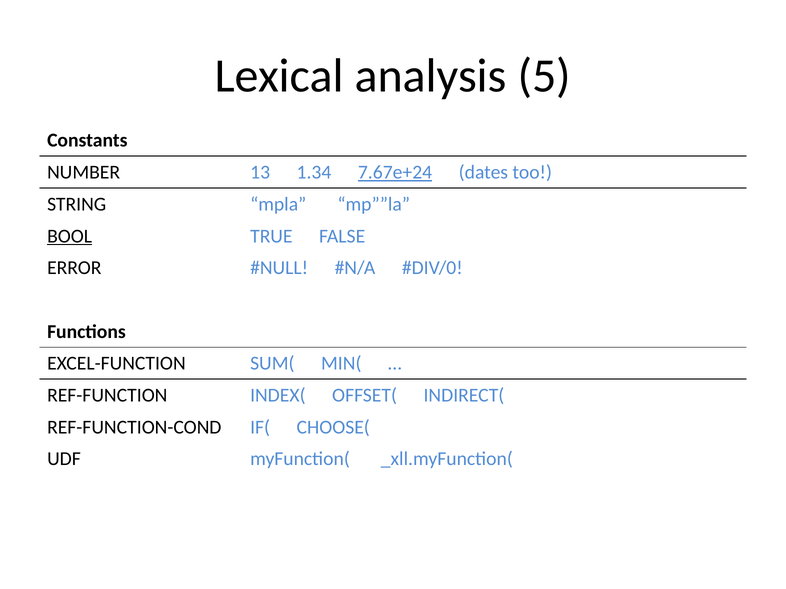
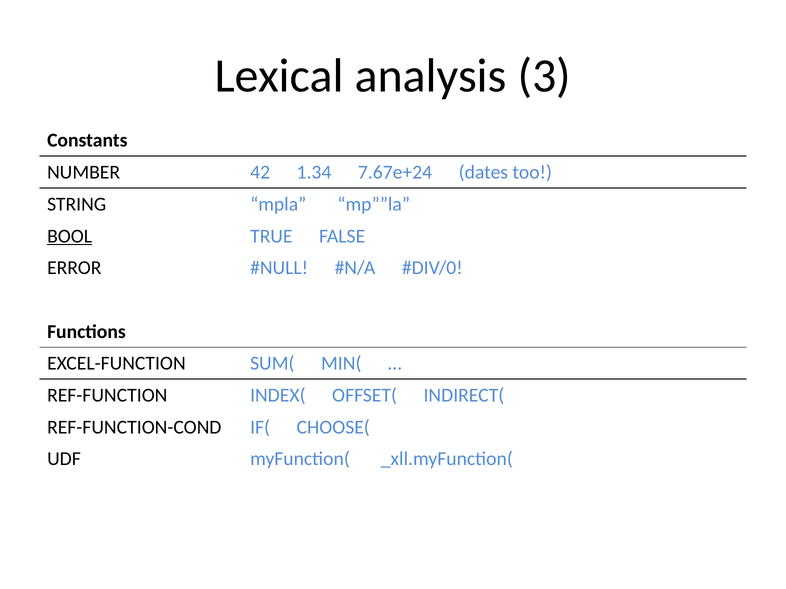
5: 5 -> 3 (544, 76)
13: 13 -> 42 (260, 173)
7.67e+24 underline: present -> none (395, 173)
